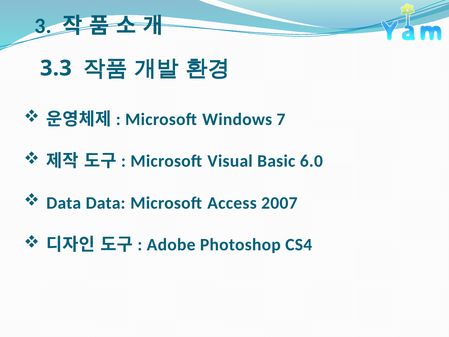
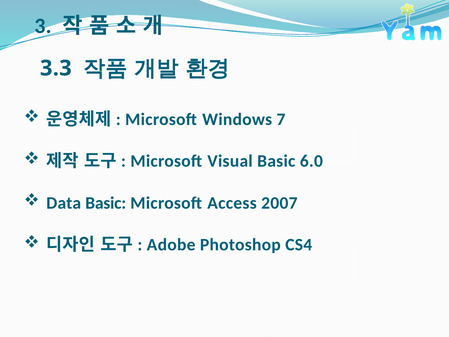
Data Data: Data -> Basic (106, 203)
